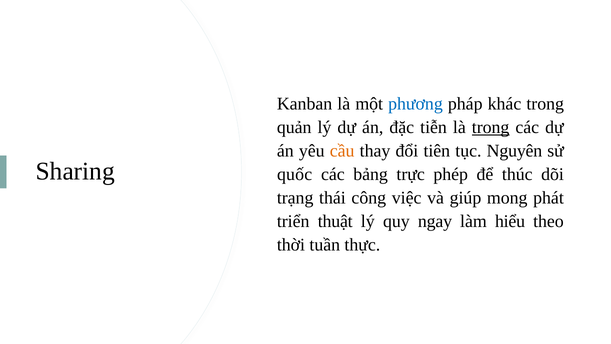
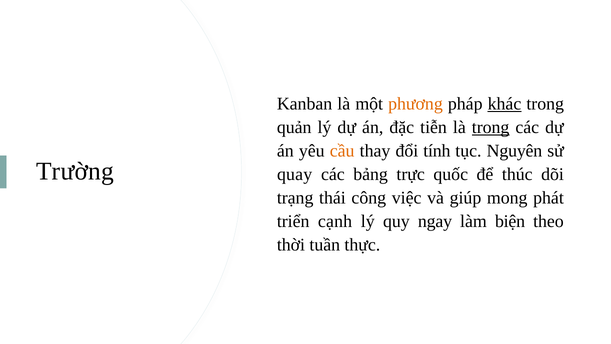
phương colour: blue -> orange (415, 104)
khác underline: none -> present (504, 104)
tiên: tiên -> tính (437, 151)
Sharing: Sharing -> Trường (75, 171)
quốc: quốc -> quay (295, 174)
phép: phép -> quốc (451, 174)
thuật: thuật -> cạnh (335, 221)
hiểu: hiểu -> biện (510, 221)
